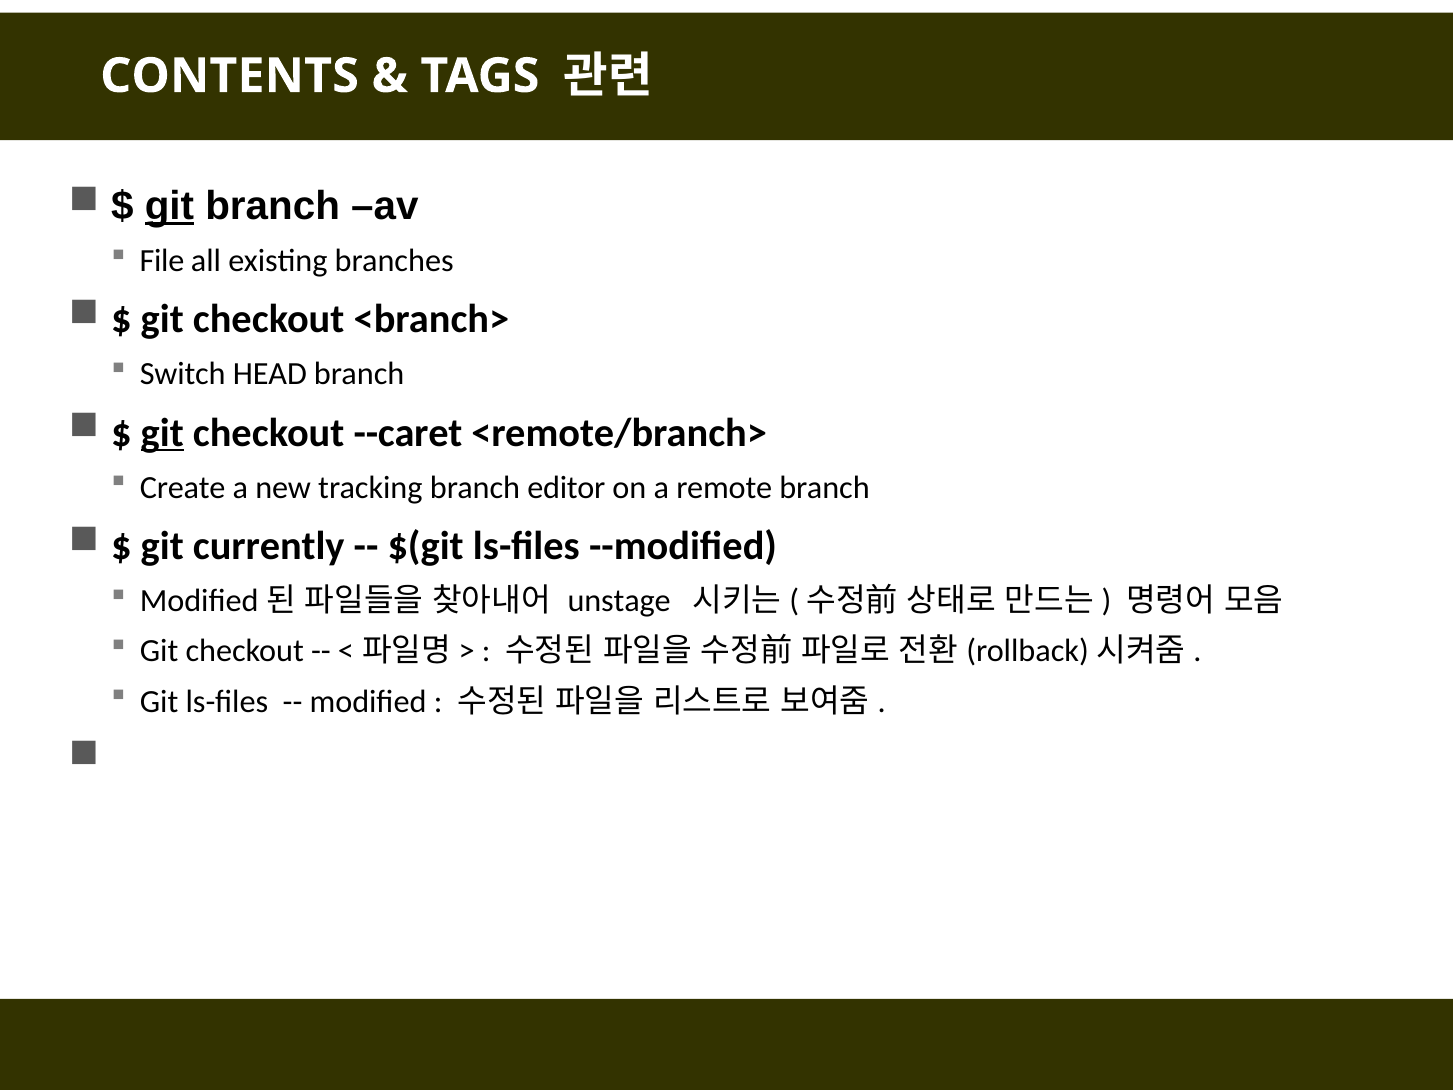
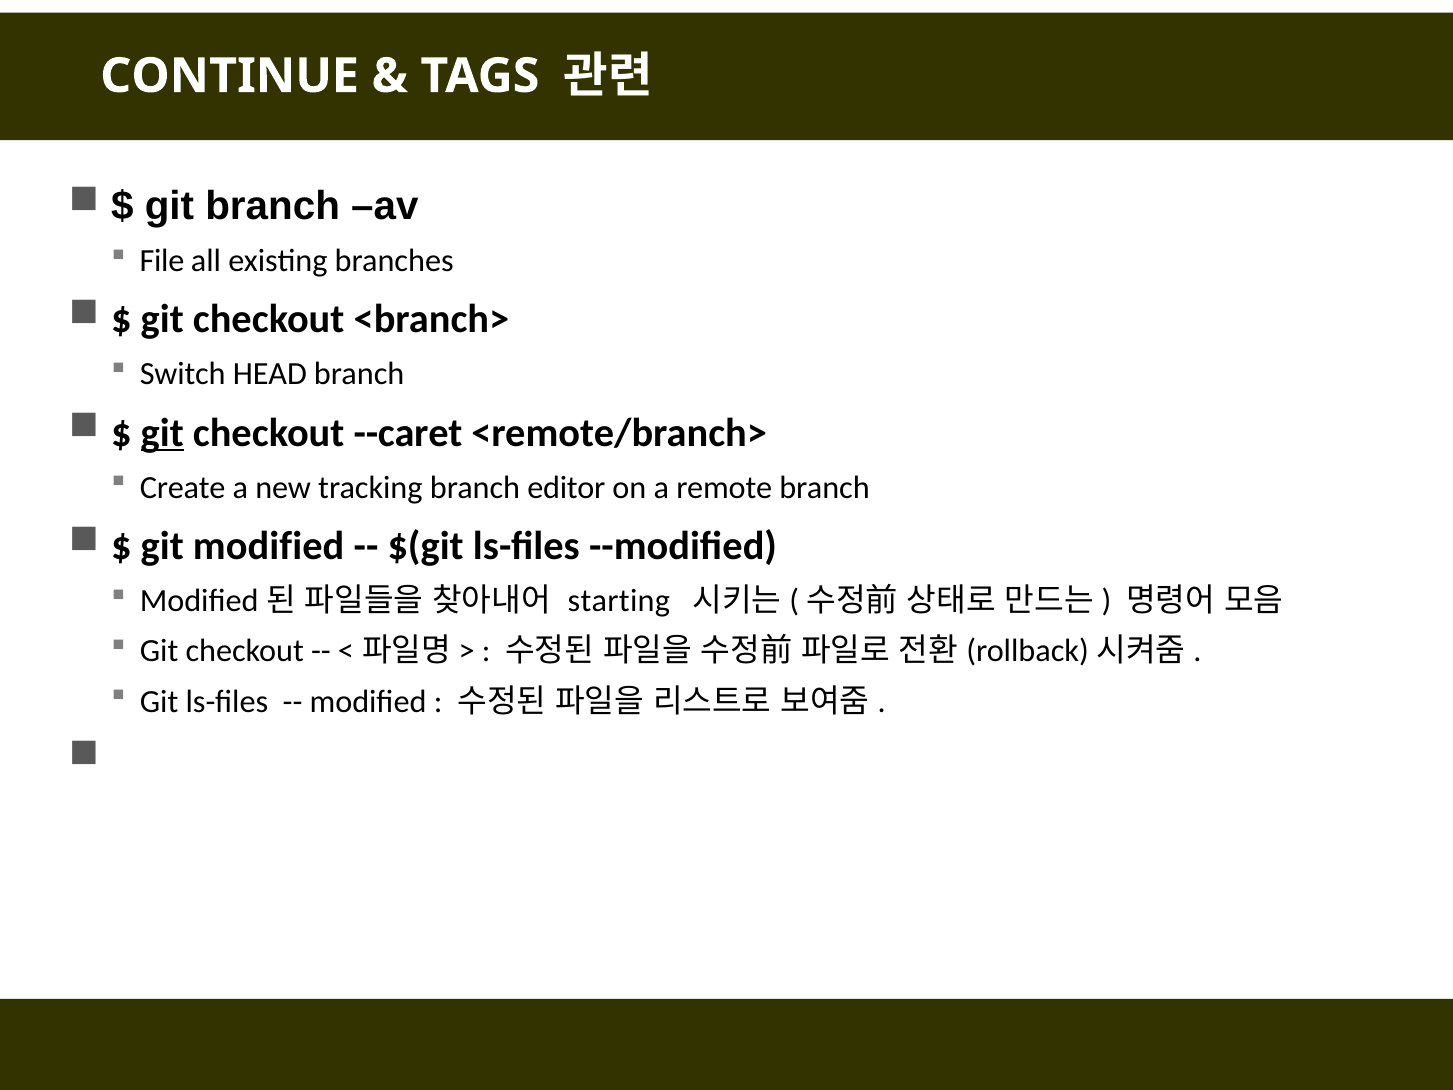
CONTENTS: CONTENTS -> CONTINUE (230, 76)
git underline: present -> none (169, 206)
git currently: currently -> modified (269, 546)
unstage: unstage -> starting (619, 601)
